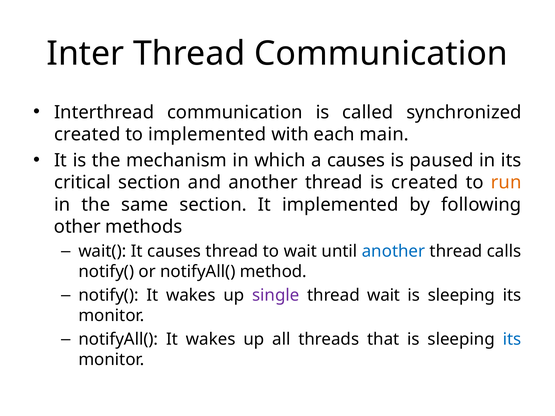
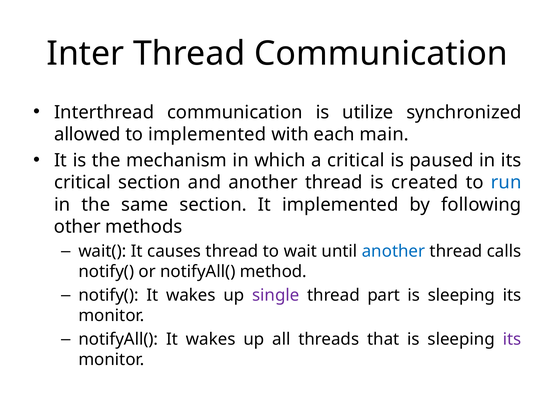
called: called -> utilize (368, 112)
created: created -> allowed (87, 134)
a causes: causes -> critical (356, 160)
run colour: orange -> blue (506, 183)
thread wait: wait -> part (384, 296)
its colour: blue -> purple (512, 340)
